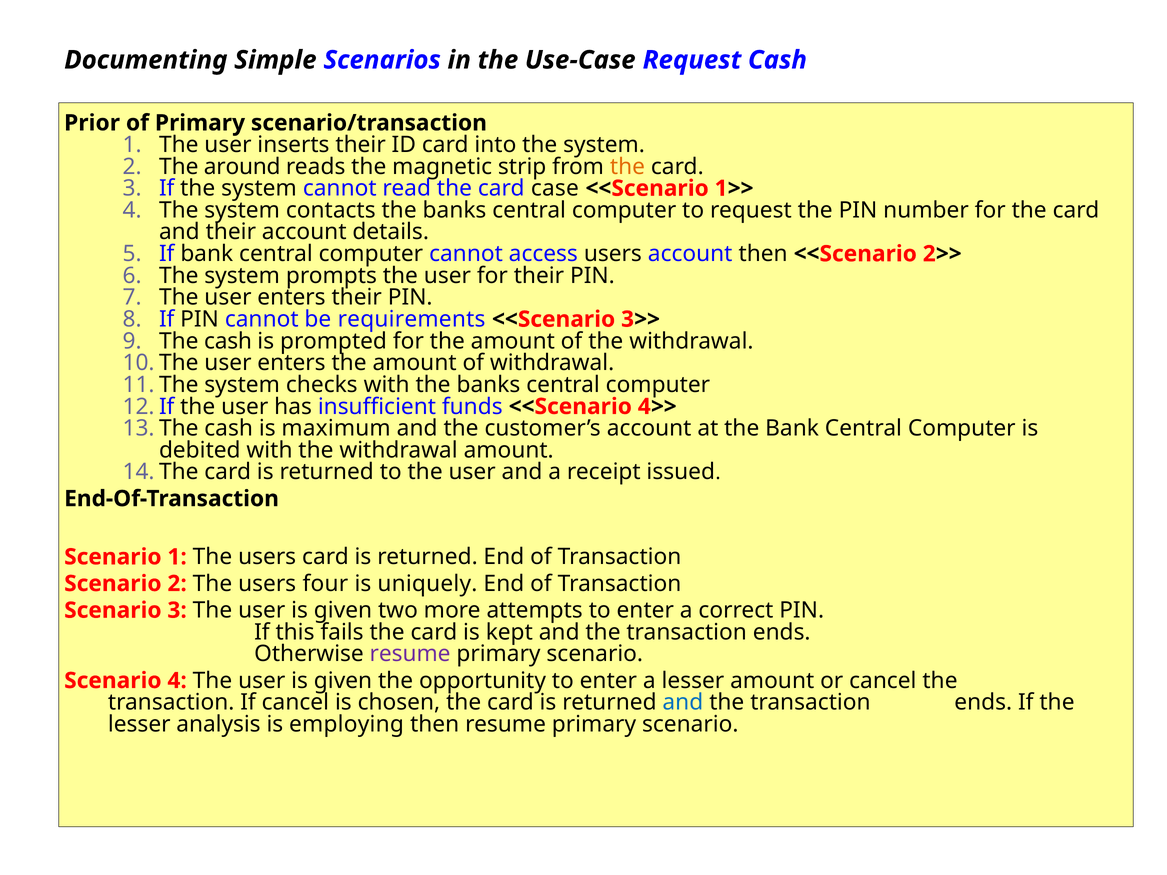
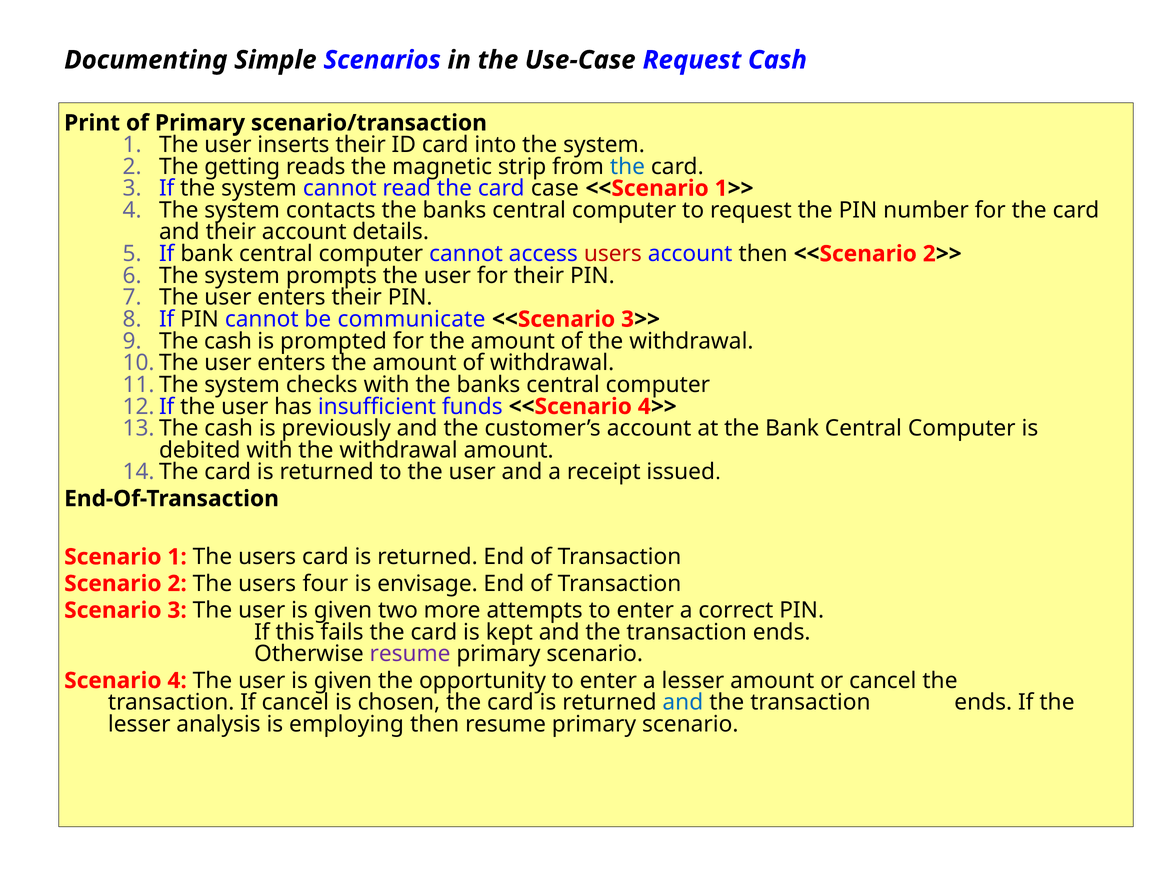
Prior: Prior -> Print (92, 123)
around: around -> getting (242, 167)
the colour: orange -> blue (627, 167)
users colour: black -> red (613, 254)
requirements: requirements -> communicate (412, 319)
maximum: maximum -> previously (336, 428)
uniquely: uniquely -> envisage (428, 584)
